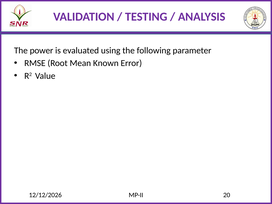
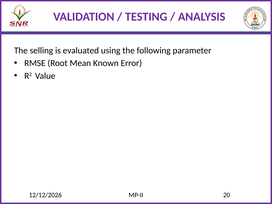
power: power -> selling (41, 51)
